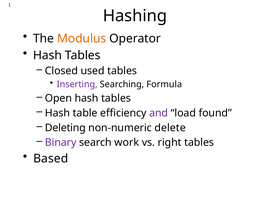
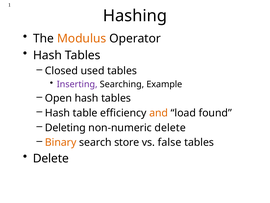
Formula: Formula -> Example (164, 84)
and colour: purple -> orange (159, 113)
Binary colour: purple -> orange (61, 142)
work: work -> store (127, 142)
right: right -> false (170, 142)
Based: Based -> Delete (51, 158)
